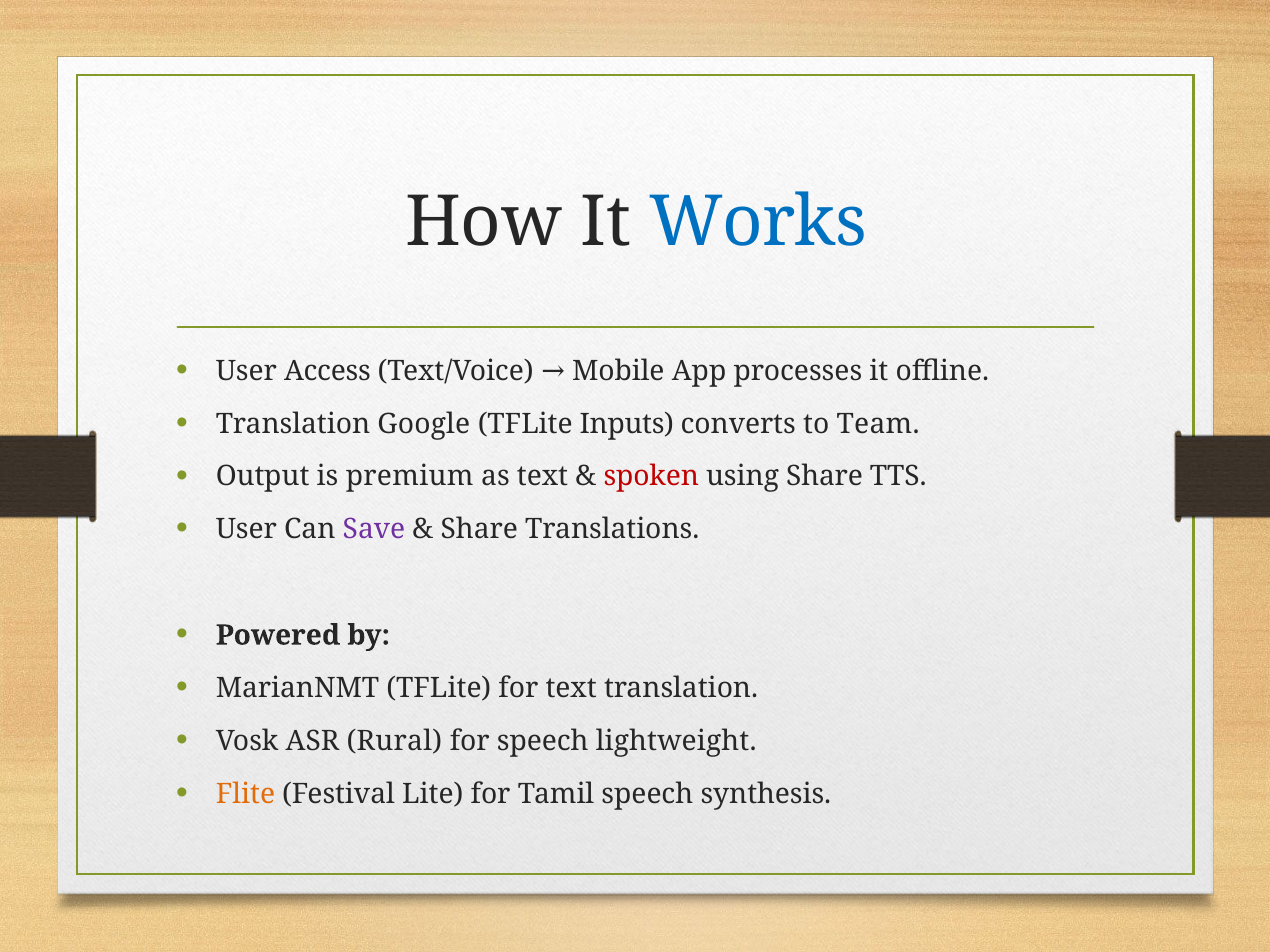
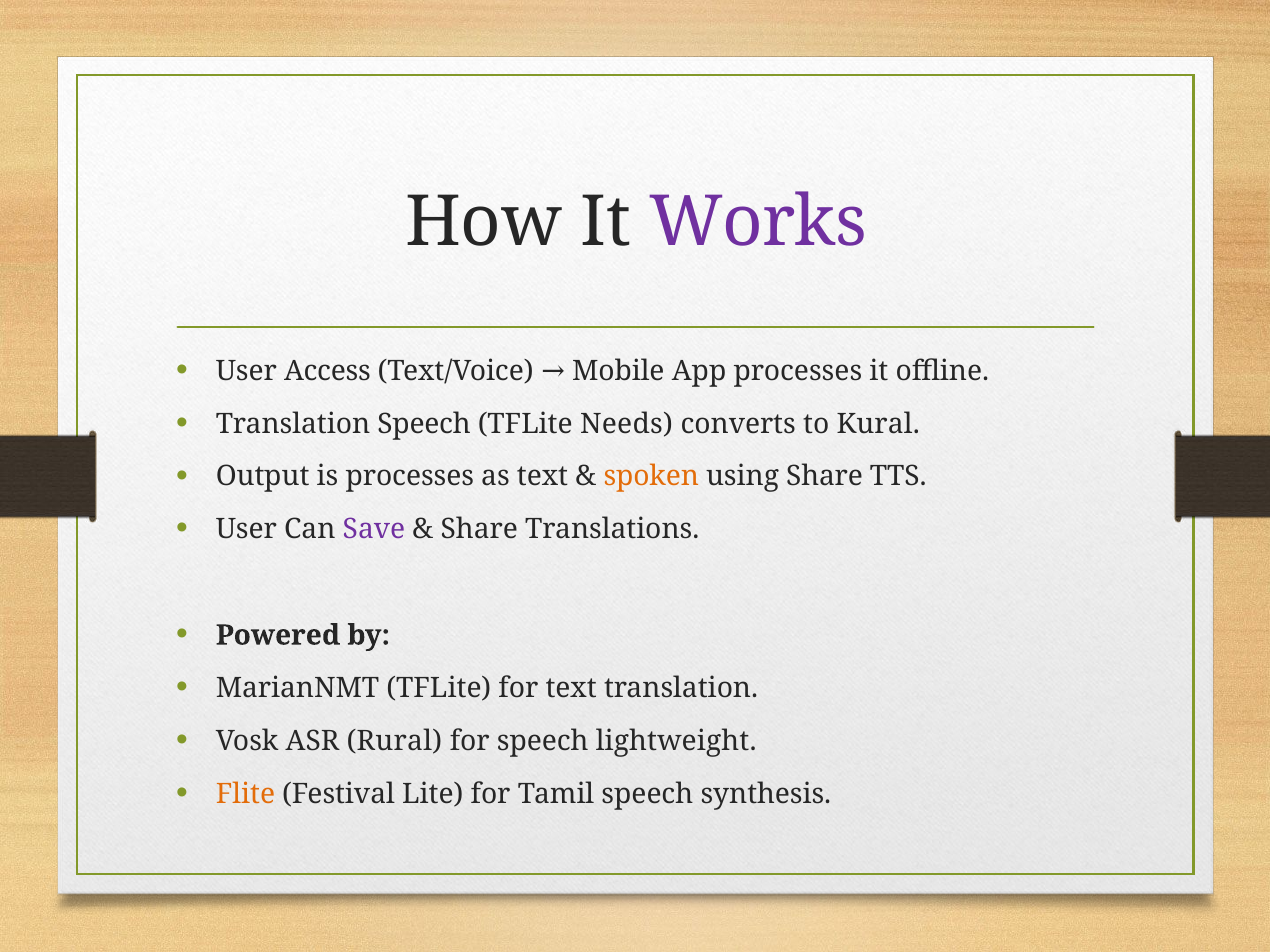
Works colour: blue -> purple (758, 223)
Translation Google: Google -> Speech (424, 424)
Inputs: Inputs -> Needs (626, 424)
Team: Team -> Kural (878, 424)
is premium: premium -> processes (410, 477)
spoken colour: red -> orange (651, 477)
